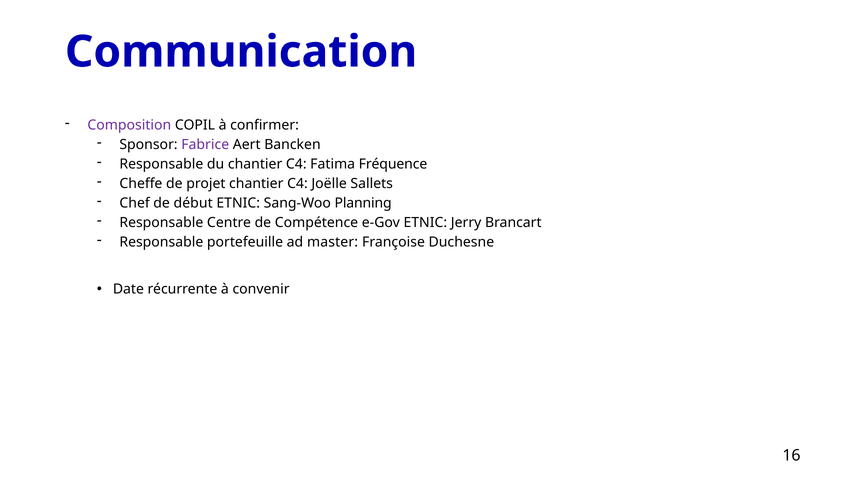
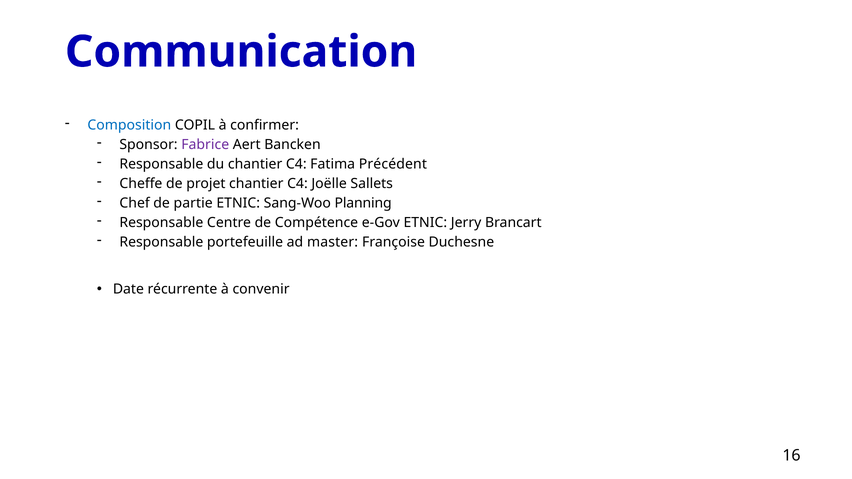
Composition colour: purple -> blue (129, 125)
Fréquence: Fréquence -> Précédent (393, 164)
début: début -> partie (193, 203)
